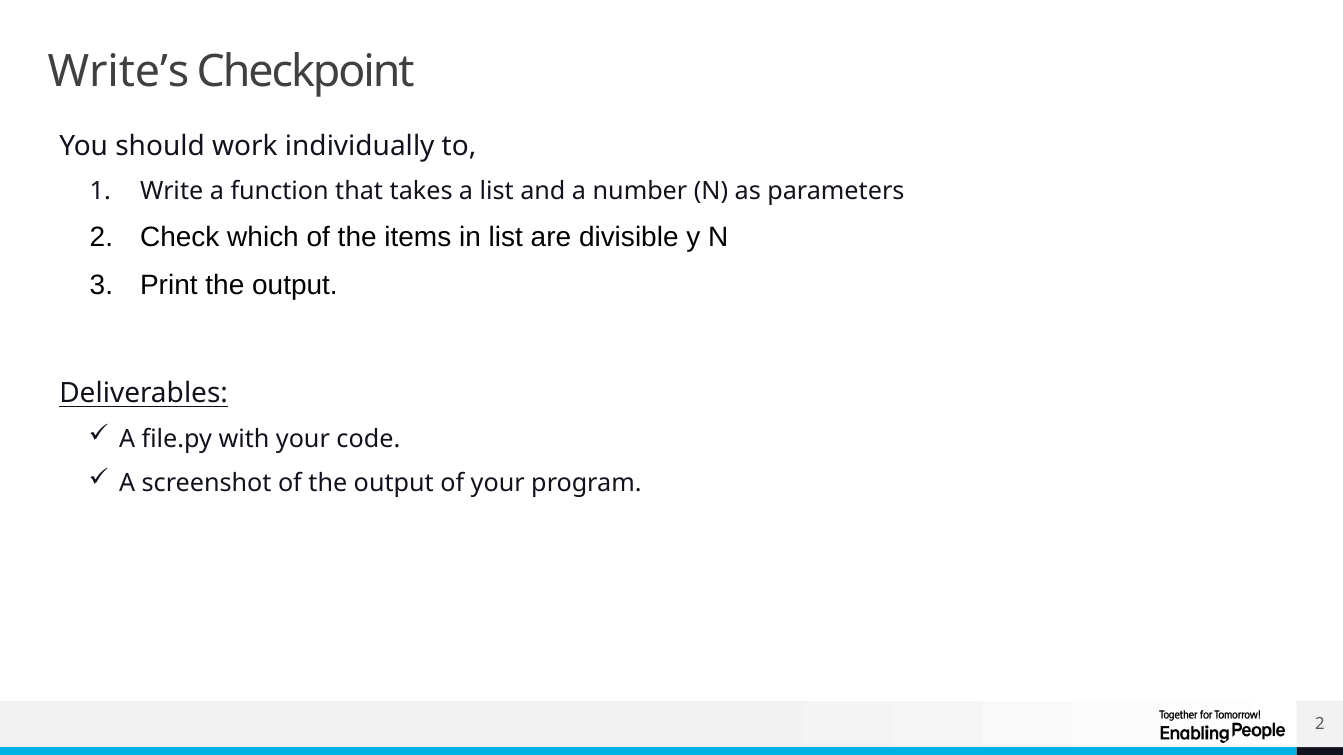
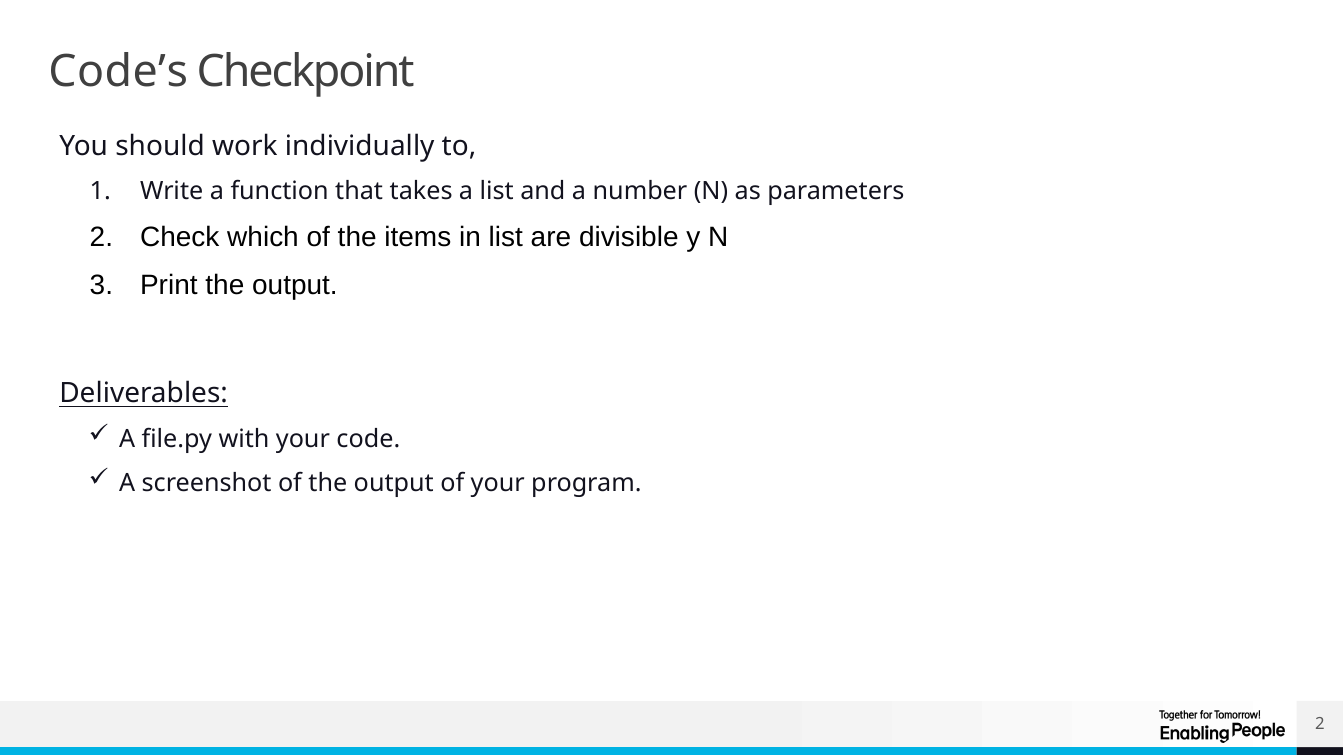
Write’s: Write’s -> Code’s (118, 72)
